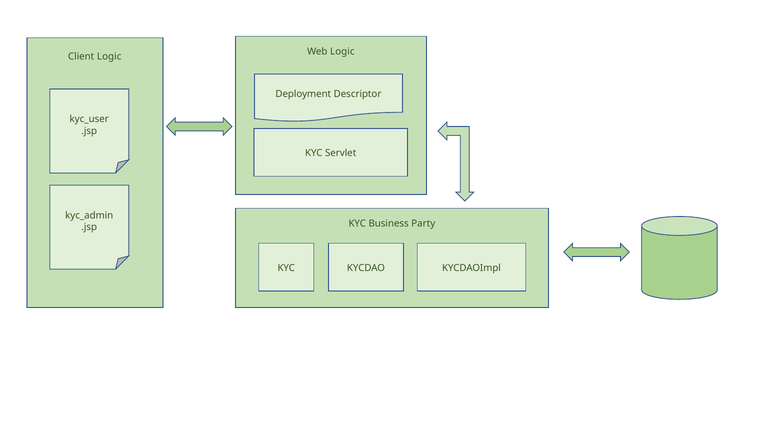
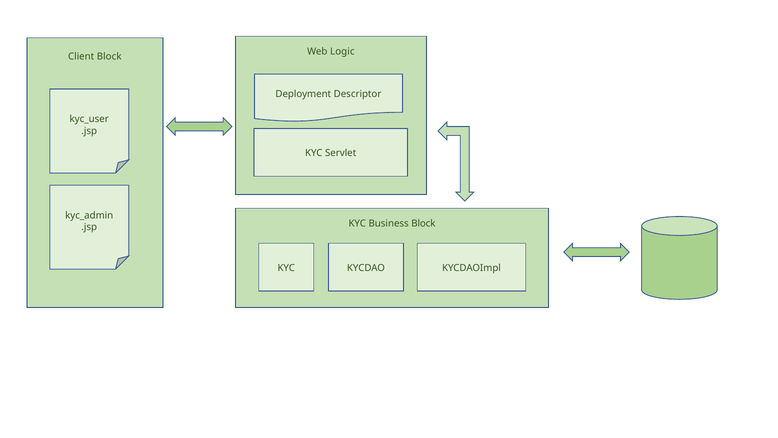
Client Logic: Logic -> Block (109, 57)
Business Party: Party -> Block (423, 223)
